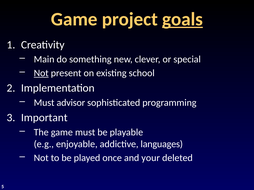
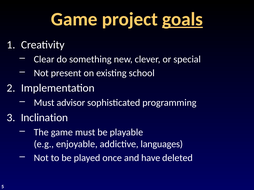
Main: Main -> Clear (44, 59)
Not underline: present -> none (41, 73)
Important: Important -> Inclination (44, 118)
your: your -> have (151, 158)
